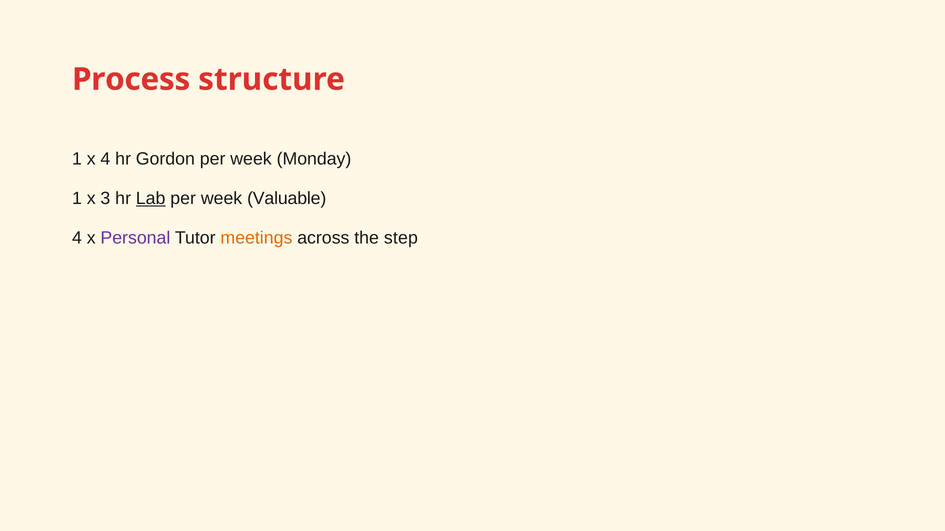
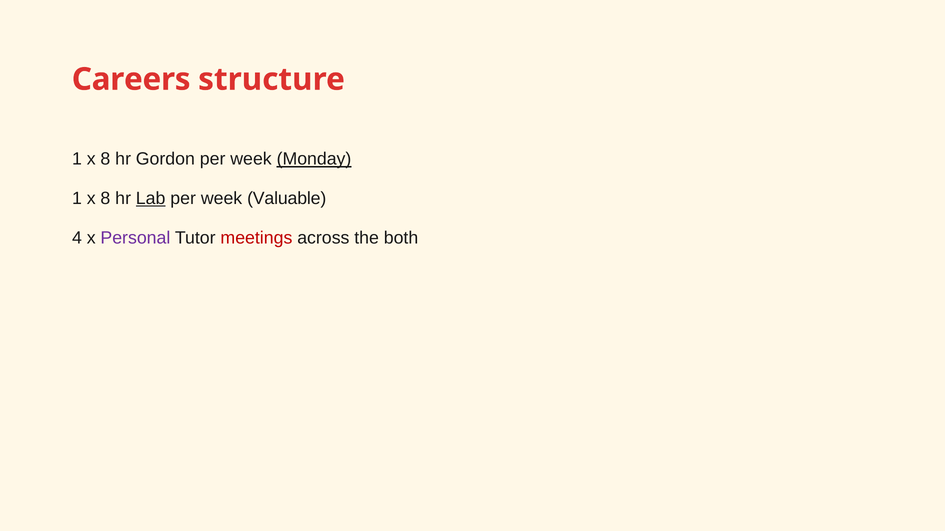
Process: Process -> Careers (131, 79)
4: 4 -> 8 (105, 159)
Monday underline: none -> present (314, 159)
3: 3 -> 8 (105, 199)
meetings colour: orange -> red (256, 238)
step: step -> both (401, 238)
